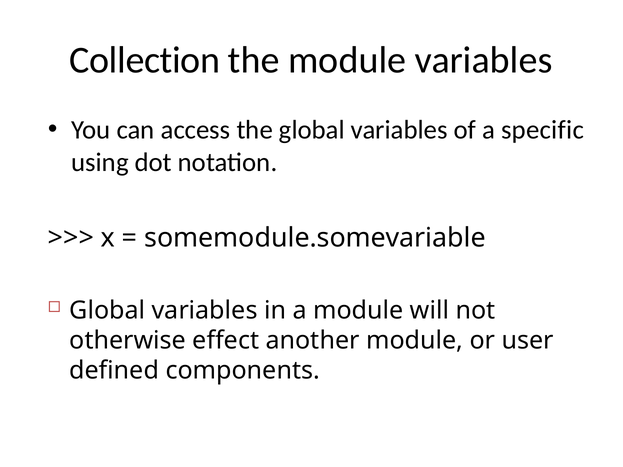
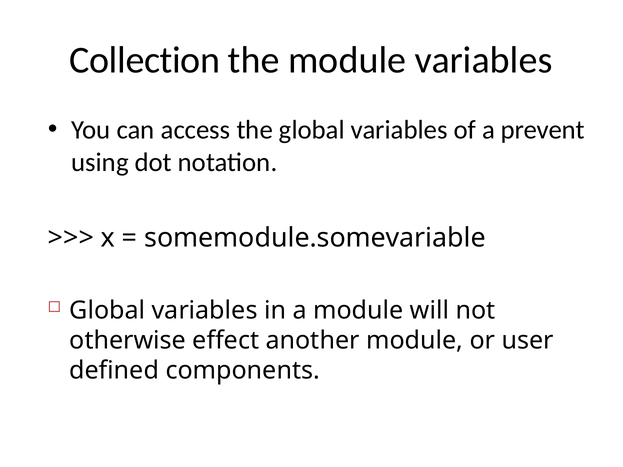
specific: specific -> prevent (543, 130)
